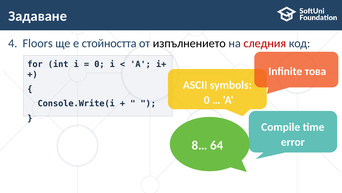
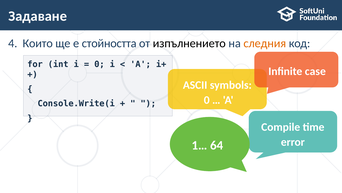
Floors: Floors -> Които (38, 43)
следния colour: red -> orange (265, 43)
това: това -> case (315, 71)
8…: 8… -> 1… (199, 145)
